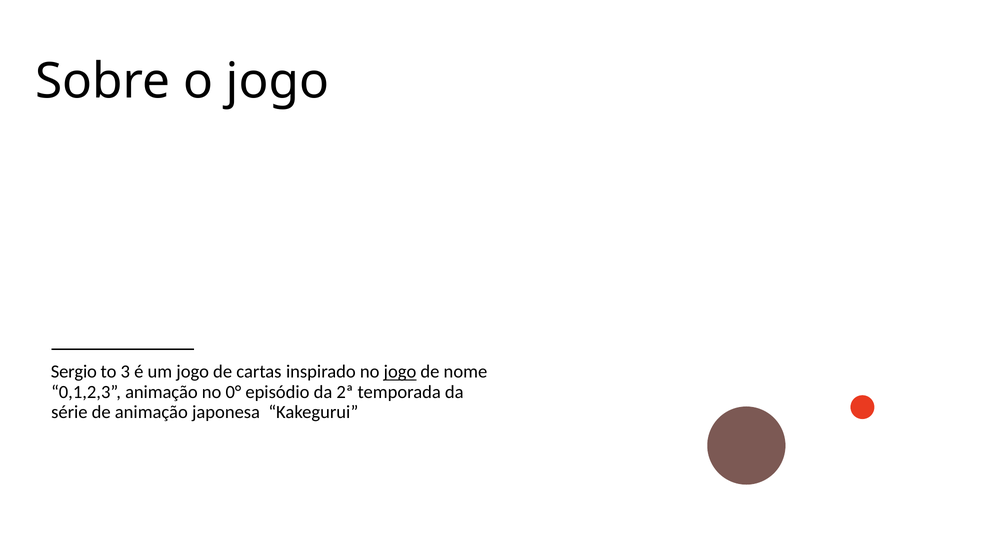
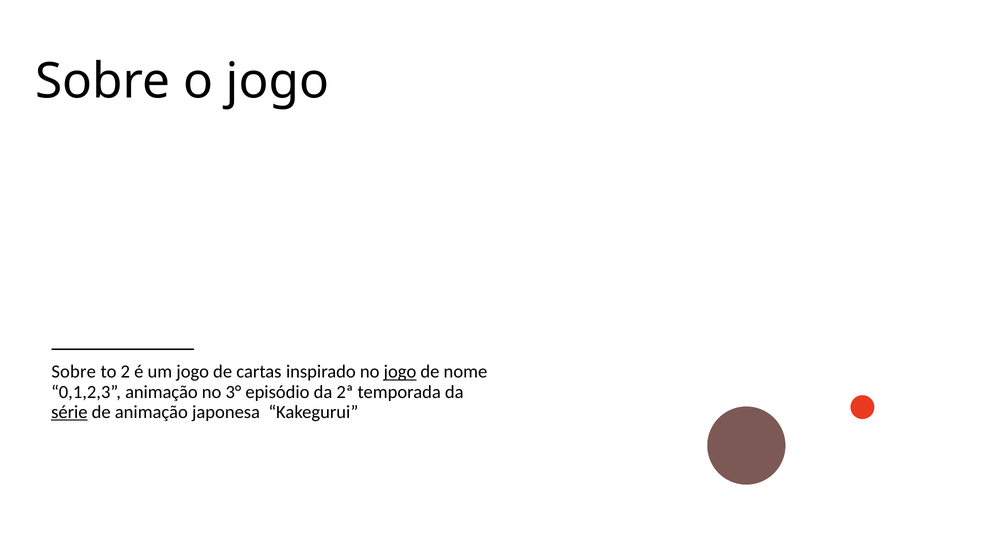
Sergio: Sergio -> Sobre (74, 372)
3: 3 -> 2 (125, 372)
0°: 0° -> 3° (233, 392)
série underline: none -> present (69, 412)
